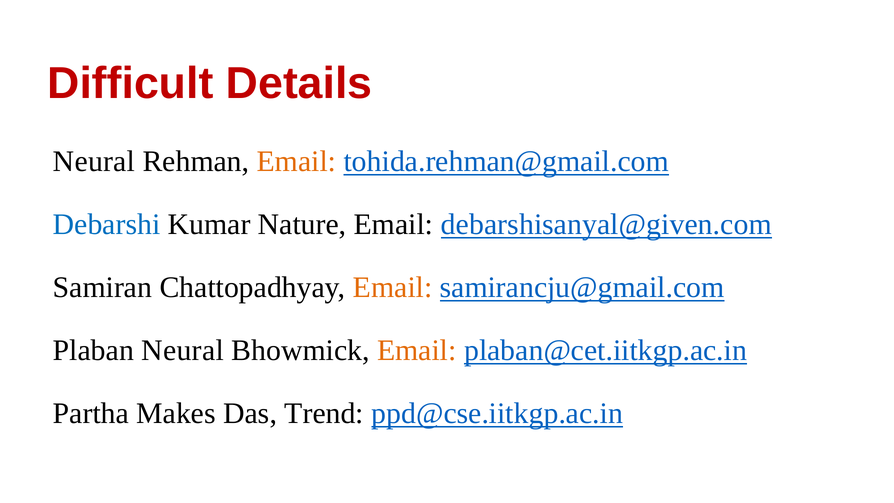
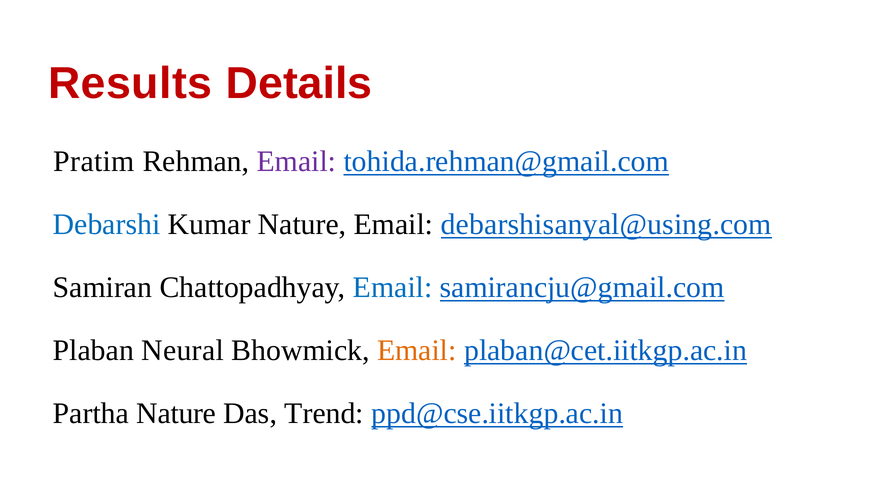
Difficult: Difficult -> Results (130, 83)
Neural: Neural -> Pratim (94, 162)
Email colour: orange -> purple (296, 162)
debarshisanyal@given.com: debarshisanyal@given.com -> debarshisanyal@using.com (606, 225)
Email colour: orange -> blue (393, 287)
Partha Makes: Makes -> Nature (176, 413)
